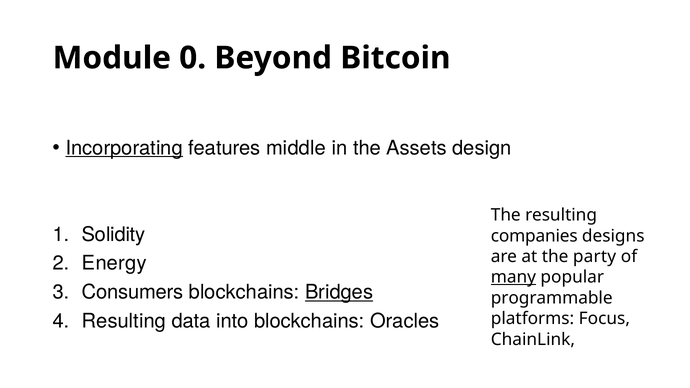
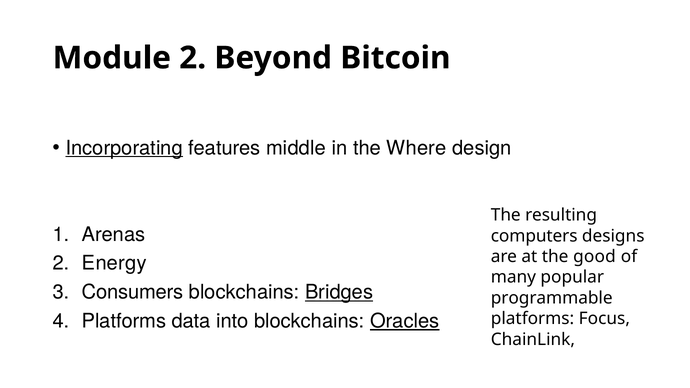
Module 0: 0 -> 2 (193, 58)
Assets: Assets -> Where (417, 148)
Solidity: Solidity -> Arenas (114, 235)
companies: companies -> computers (534, 236)
party: party -> good (595, 257)
many underline: present -> none (513, 277)
Resulting: Resulting -> Platforms (124, 321)
Oracles underline: none -> present (405, 321)
